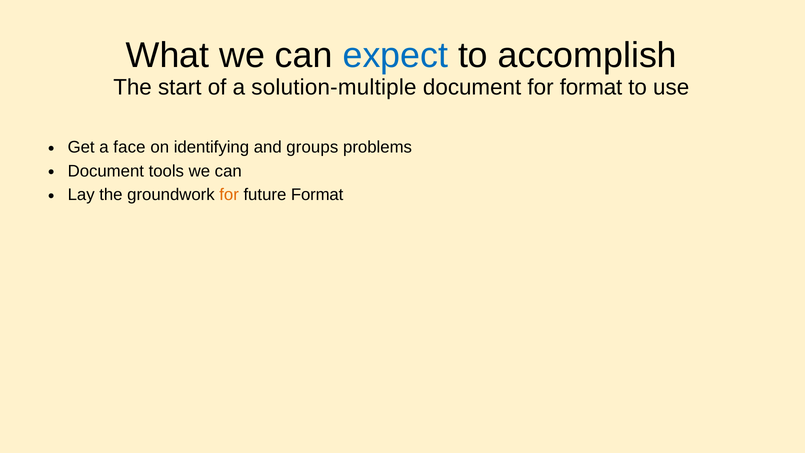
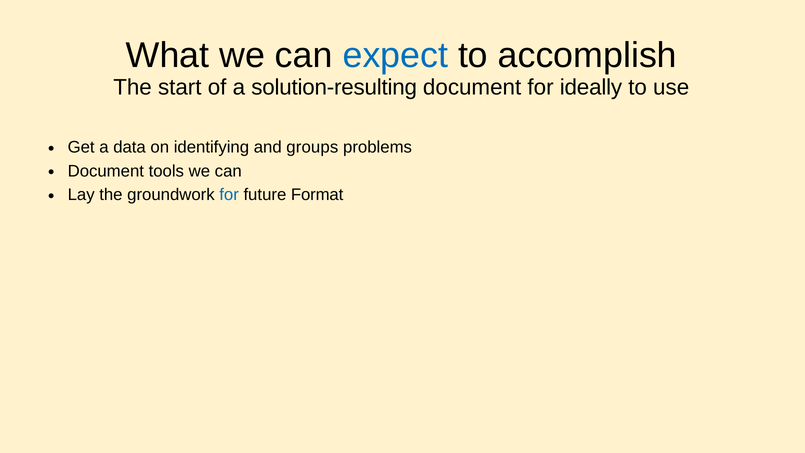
solution-multiple: solution-multiple -> solution-resulting (334, 87)
for format: format -> ideally (591, 87)
face: face -> data (130, 147)
for colour: orange -> blue (229, 195)
